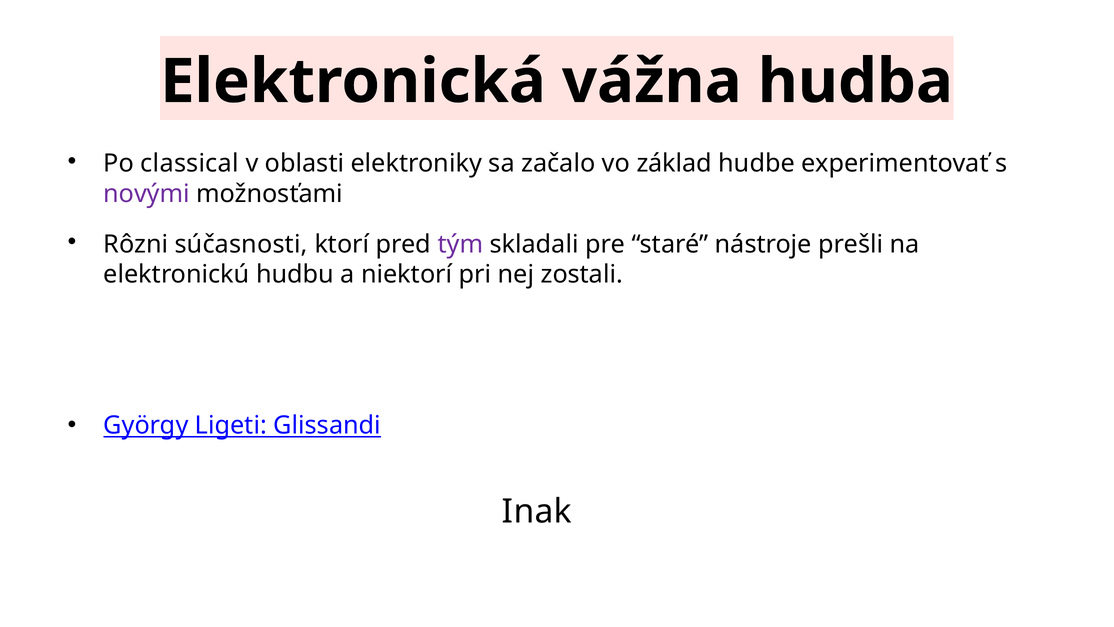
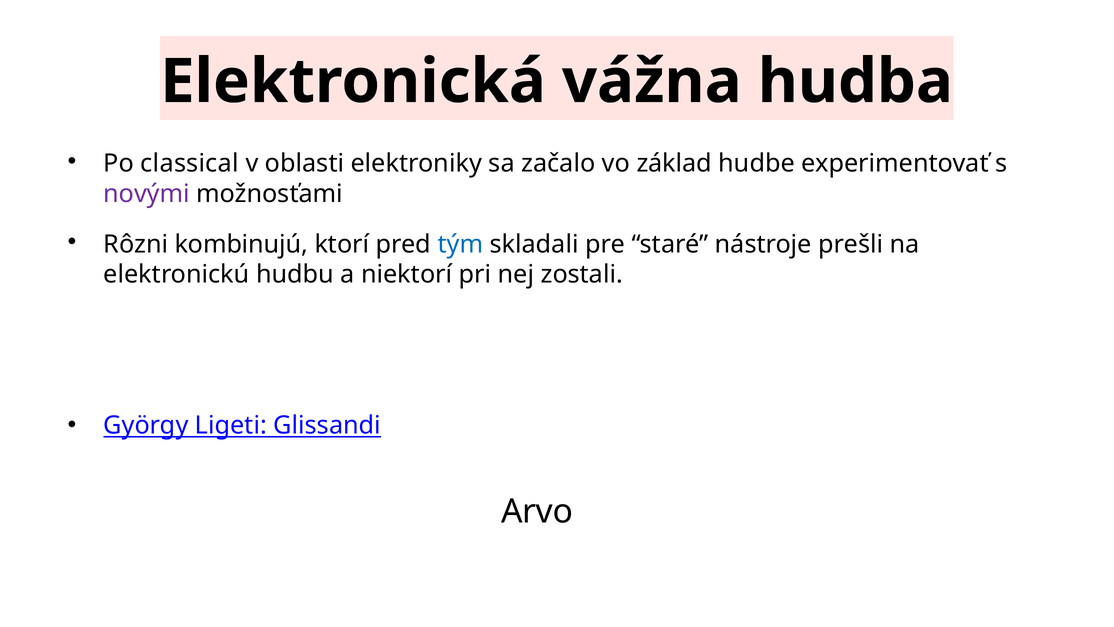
súčasnosti: súčasnosti -> kombinujú (241, 244)
tým colour: purple -> blue (460, 244)
Inak: Inak -> Arvo (537, 511)
